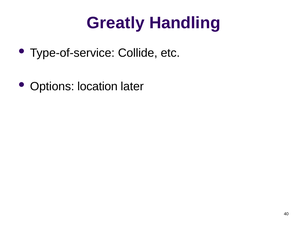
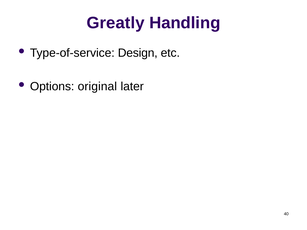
Collide: Collide -> Design (138, 53)
location: location -> original (97, 86)
